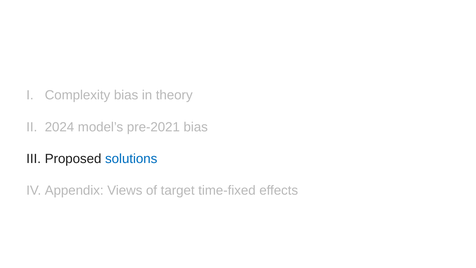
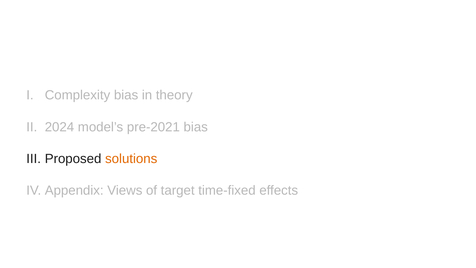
solutions colour: blue -> orange (131, 159)
